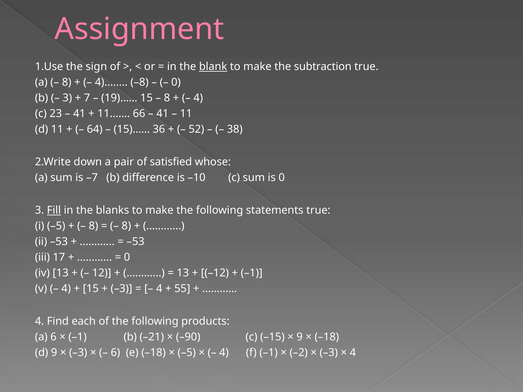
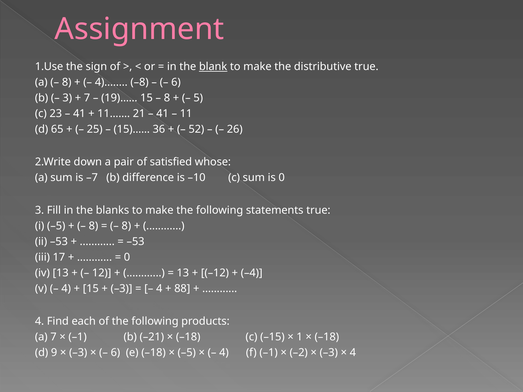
subtraction: subtraction -> distributive (323, 67)
0: 0 -> 6 (176, 82)
4: 4 -> 5 (198, 98)
66: 66 -> 21 (139, 114)
d 11: 11 -> 65 (57, 129)
64: 64 -> 25 (95, 129)
38: 38 -> 26 (235, 129)
Fill underline: present -> none (54, 210)
–1: –1 -> –4 (252, 273)
55: 55 -> 88 (182, 289)
a 6: 6 -> 7 (53, 337)
–90: –90 -> –18 (188, 337)
9: 9 -> 1 (300, 337)
